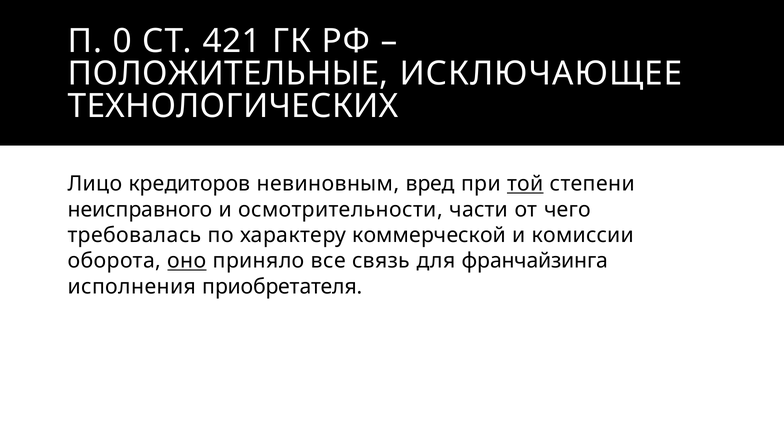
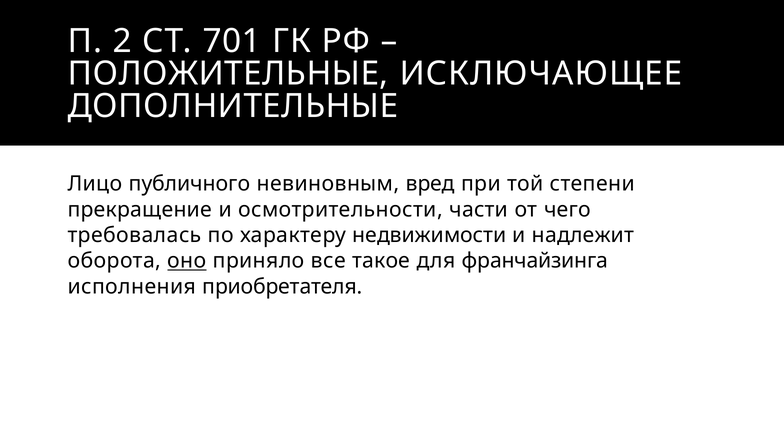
0: 0 -> 2 (122, 41)
421: 421 -> 701 (232, 41)
ТЕХНОЛОГИЧЕСКИХ: ТЕХНОЛОГИЧЕСКИХ -> ДОПОЛНИТЕЛЬНЫЕ (233, 106)
кредиторов: кредиторов -> публичного (190, 184)
той underline: present -> none (525, 184)
неисправного: неисправного -> прекращение (140, 210)
коммерческой: коммерческой -> недвижимости (429, 235)
комиссии: комиссии -> надлежит (583, 235)
связь: связь -> такое (381, 261)
